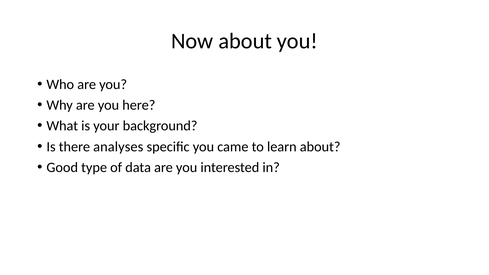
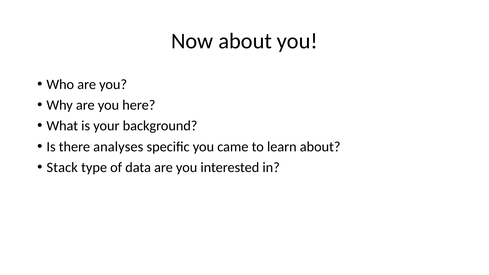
Good: Good -> Stack (62, 168)
